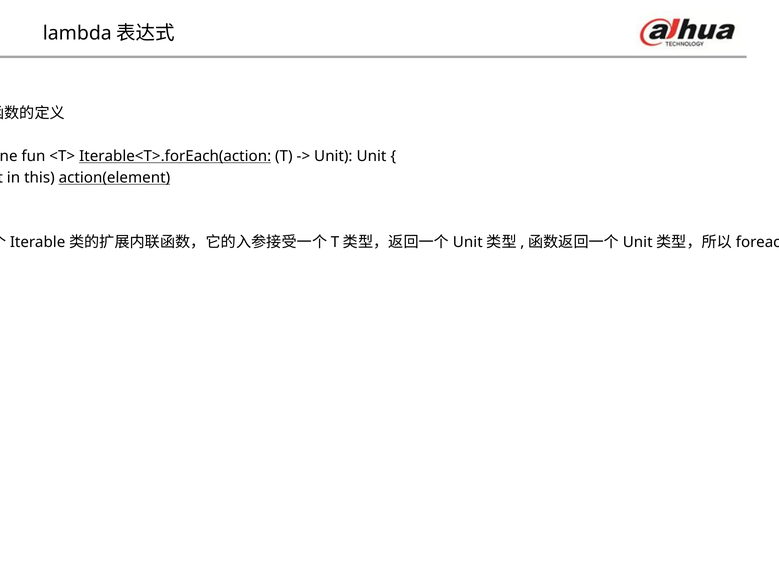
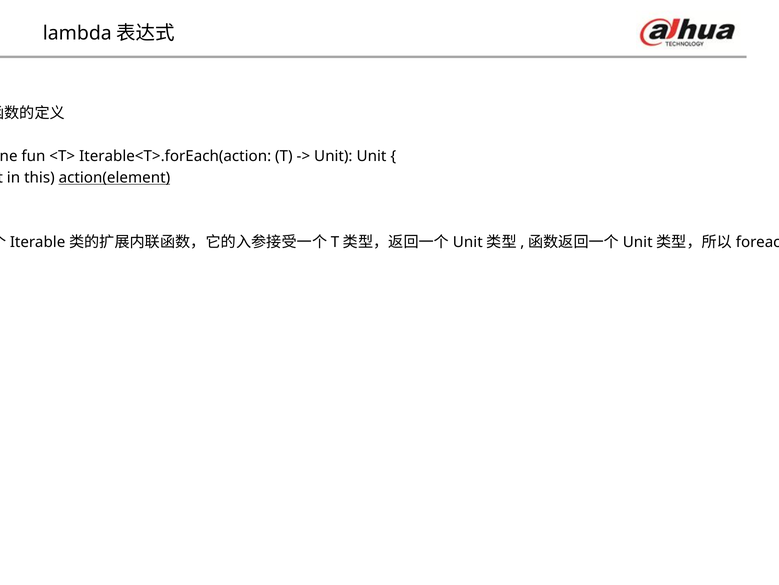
Iterable<T>.forEach(action underline: present -> none (175, 156)
